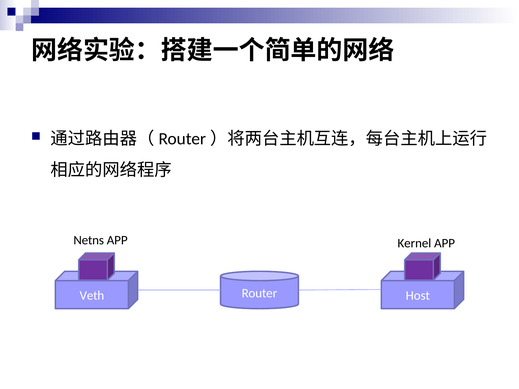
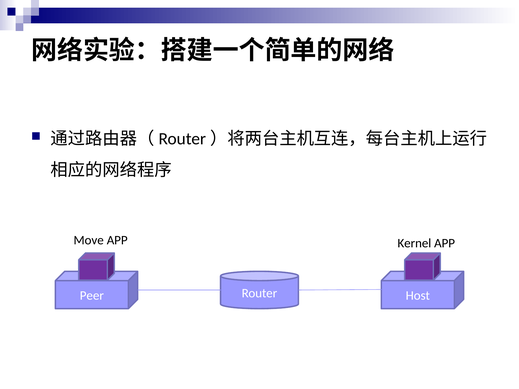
Netns: Netns -> Move (89, 240)
Veth: Veth -> Peer (92, 296)
